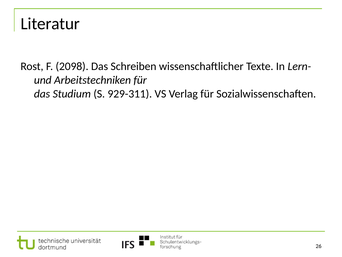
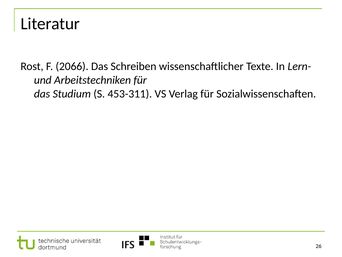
2098: 2098 -> 2066 (72, 66)
929-311: 929-311 -> 453-311 (130, 94)
